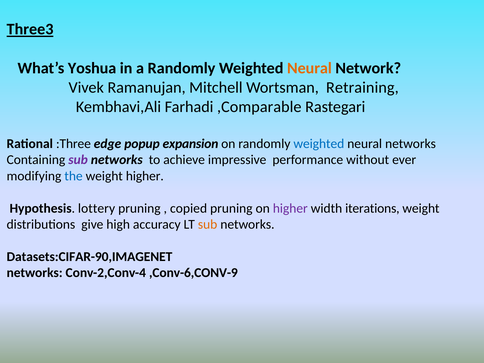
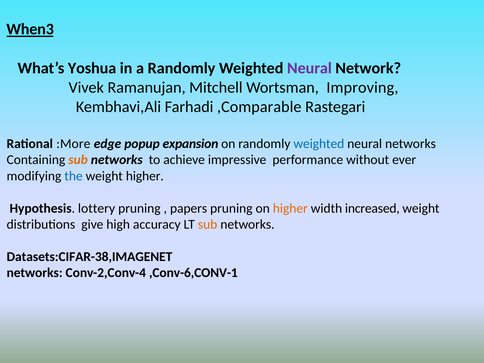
Three3: Three3 -> When3 (30, 29)
Neural colour: orange -> purple (309, 68)
Retraining: Retraining -> Improving (362, 87)
:Three: :Three -> :More (73, 144)
sub colour: purple -> orange (78, 160)
copied: copied -> papers (189, 208)
higher colour: purple -> orange (290, 208)
iterations: iterations -> increased (372, 208)
Datasets:CIFAR-90,IMAGENET: Datasets:CIFAR-90,IMAGENET -> Datasets:CIFAR-38,IMAGENET (89, 257)
,Conv-6,CONV-9: ,Conv-6,CONV-9 -> ,Conv-6,CONV-1 (193, 273)
